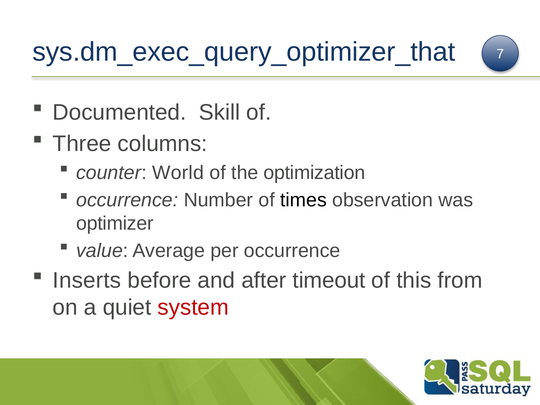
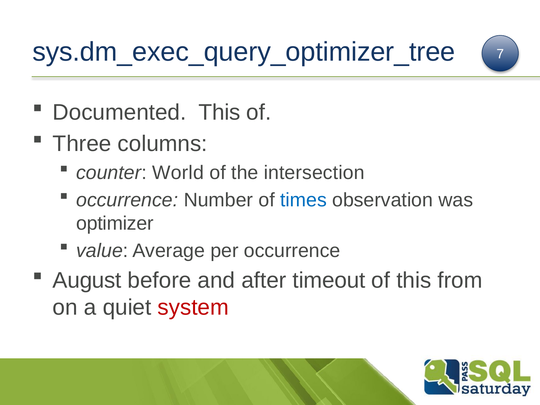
sys.dm_exec_query_optimizer_that: sys.dm_exec_query_optimizer_that -> sys.dm_exec_query_optimizer_tree (244, 52)
Documented Skill: Skill -> This (220, 112)
optimization: optimization -> intersection (314, 173)
times colour: black -> blue (303, 200)
Inserts: Inserts -> August (87, 280)
